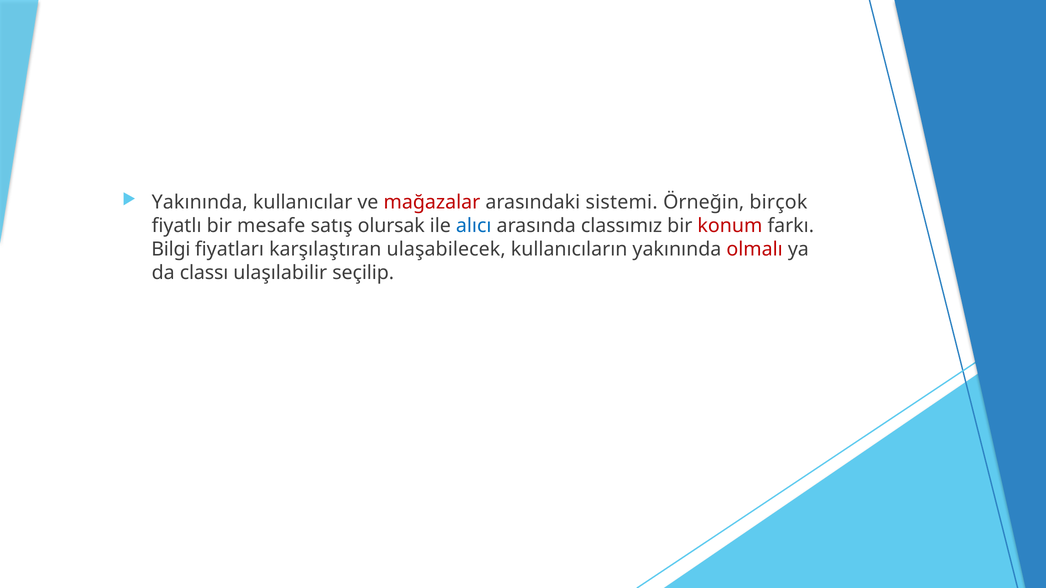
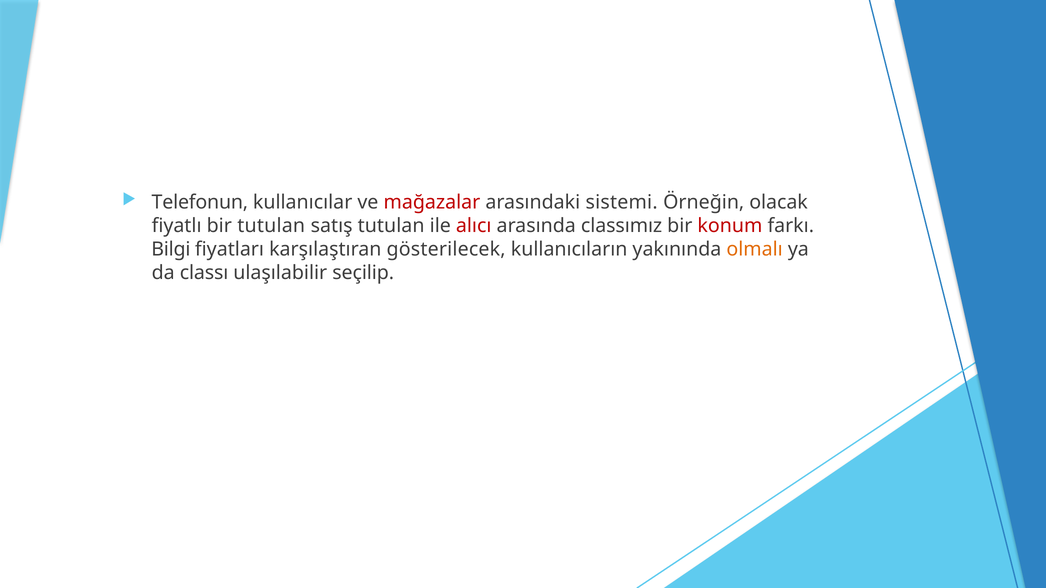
Yakınında: Yakınında -> Telefonun (200, 202)
birçok: birçok -> olacak (779, 202)
bir mesafe: mesafe -> tutulan (271, 226)
satış olursak: olursak -> tutulan (391, 226)
alıcı colour: blue -> red (474, 226)
ulaşabilecek: ulaşabilecek -> gösterilecek (446, 250)
olmalı colour: red -> orange (755, 250)
